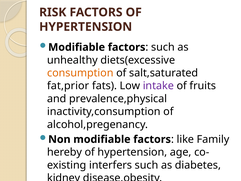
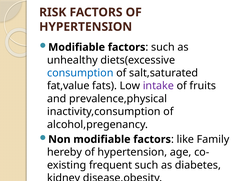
consumption colour: orange -> blue (80, 73)
fat,prior: fat,prior -> fat,value (68, 86)
interfers: interfers -> frequent (111, 165)
